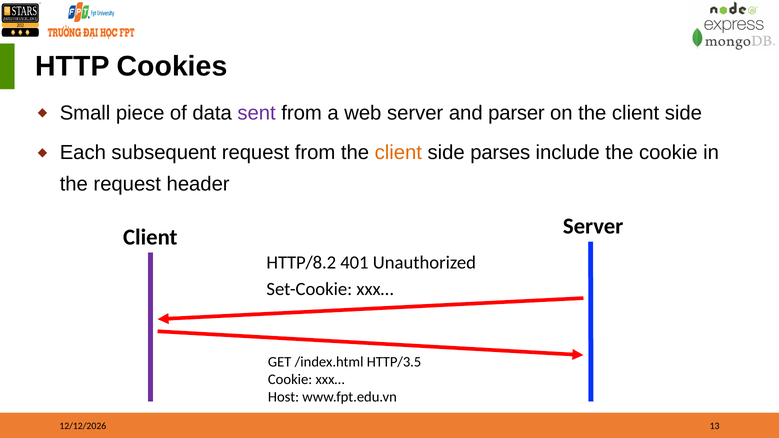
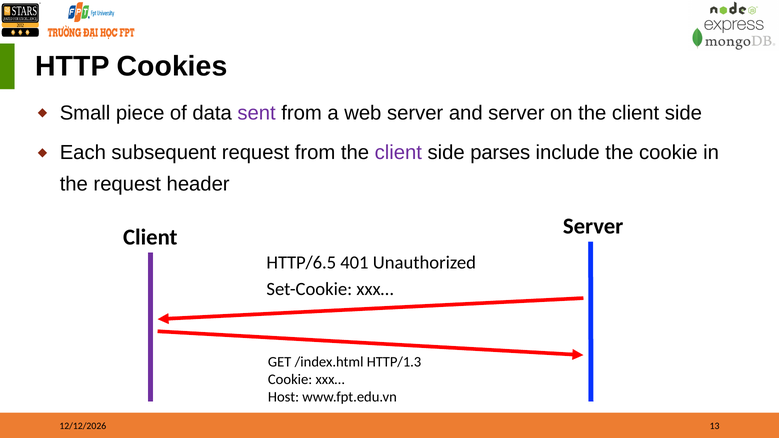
and parser: parser -> server (516, 113)
client colour: orange -> purple (398, 153)
HTTP/8.2: HTTP/8.2 -> HTTP/6.5 (301, 263)
HTTP/3.5: HTTP/3.5 -> HTTP/1.3 (394, 362)
